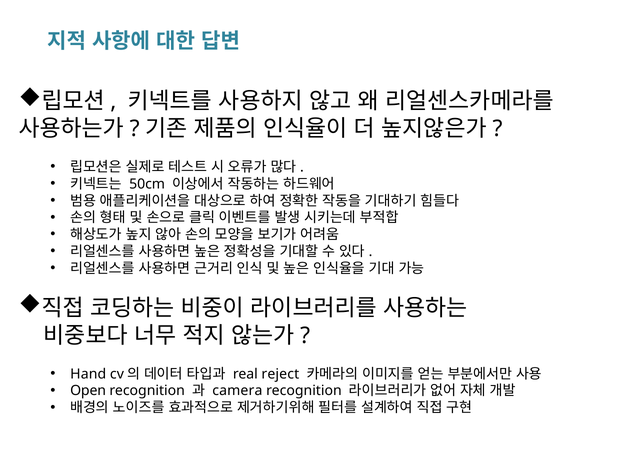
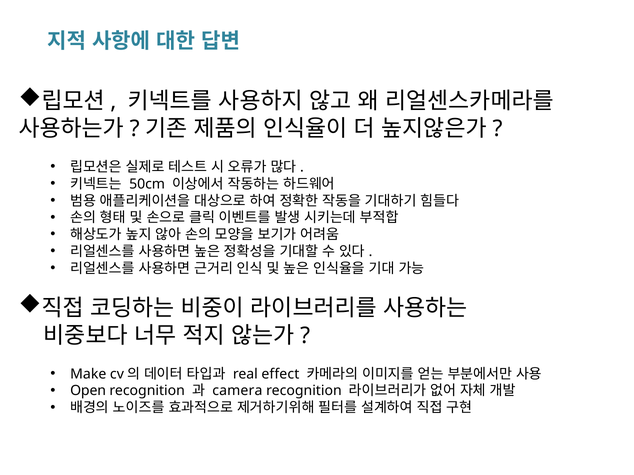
Hand: Hand -> Make (88, 374)
reject: reject -> effect (280, 374)
